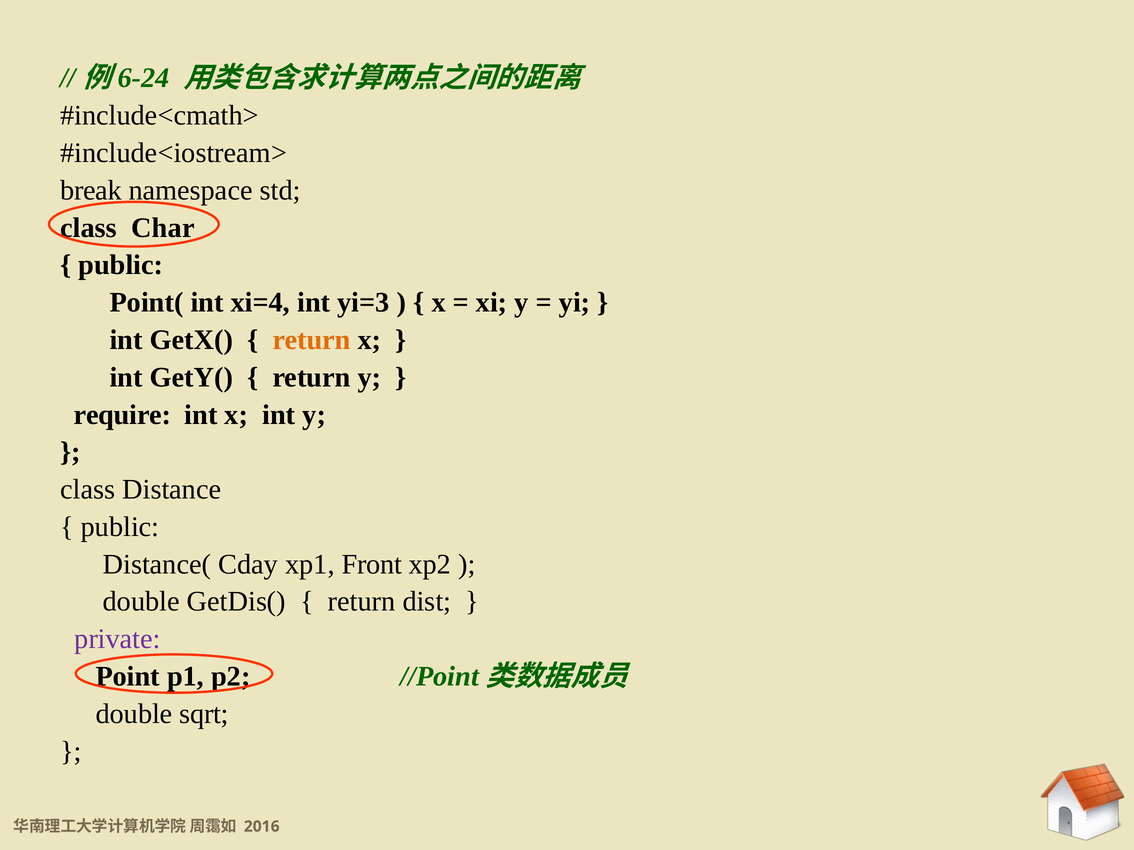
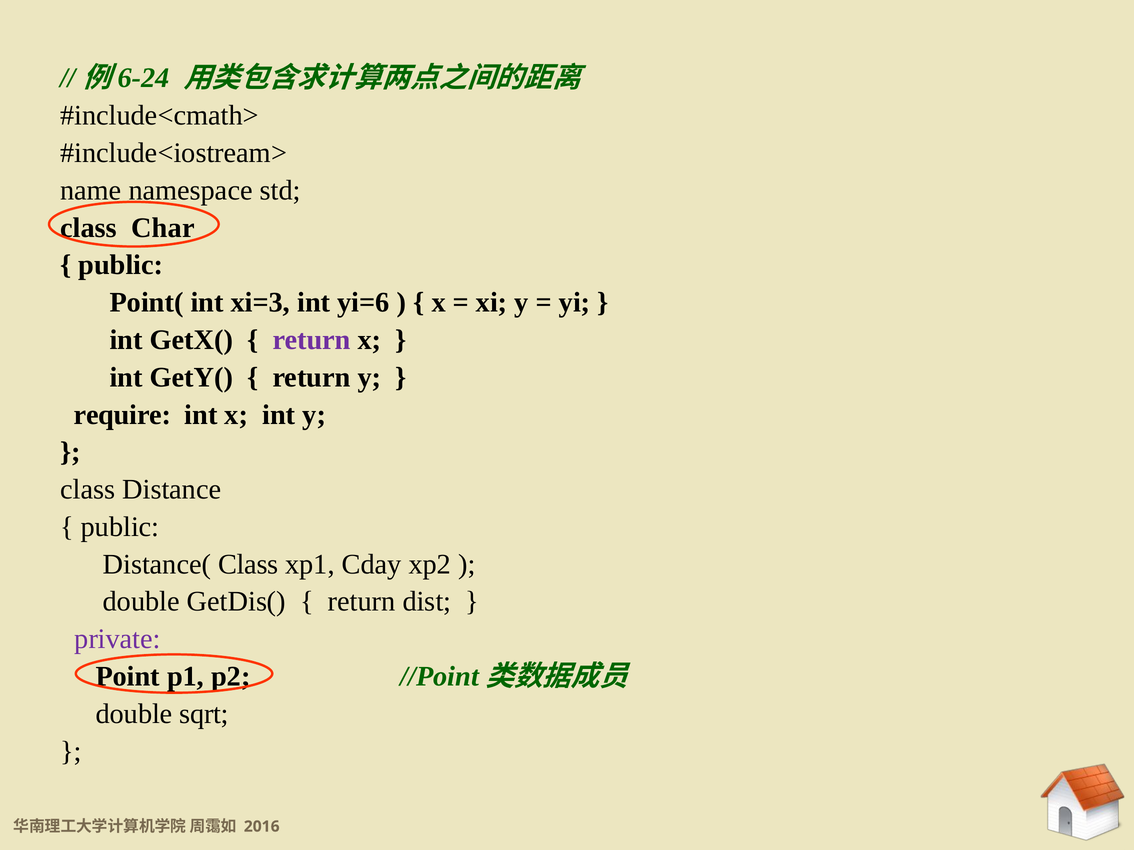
break: break -> name (91, 190)
xi=4: xi=4 -> xi=3 (260, 303)
yi=3: yi=3 -> yi=6 (363, 303)
return colour: orange -> purple (312, 340)
Distance( Cday: Cday -> Class (248, 565)
Front: Front -> Cday (372, 565)
